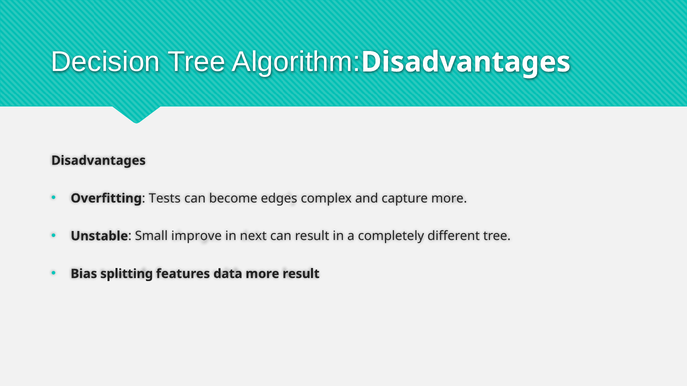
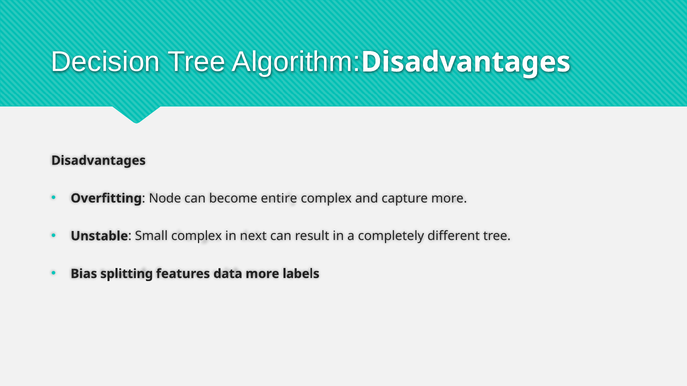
Tests: Tests -> Node (165, 199)
edges: edges -> entire (279, 199)
Small improve: improve -> complex (197, 236)
more result: result -> labels (301, 274)
